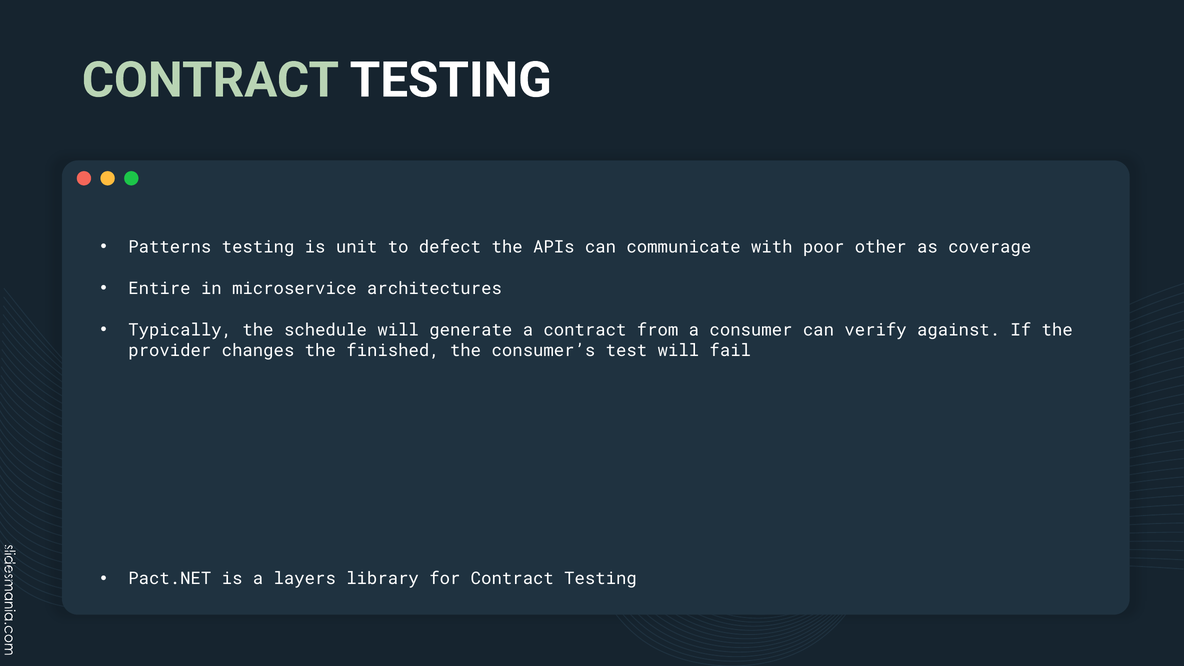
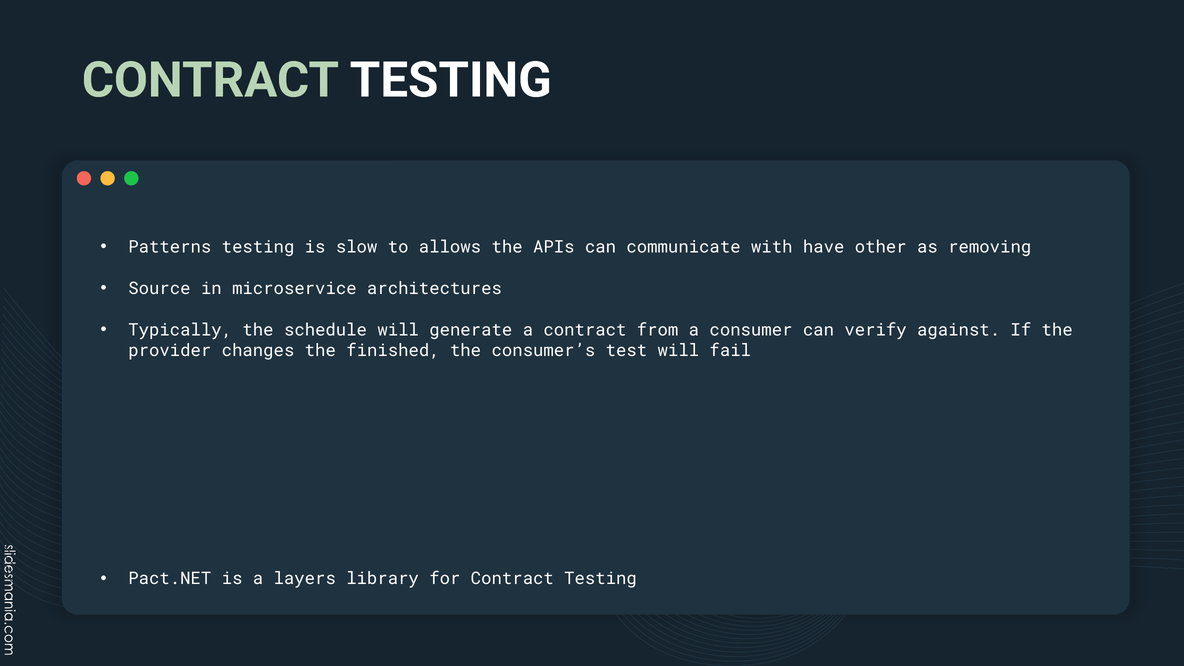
unit: unit -> slow (357, 247)
defect: defect -> allows (450, 247)
poor: poor -> have (824, 247)
coverage: coverage -> removing (990, 247)
Entire: Entire -> Source (159, 289)
